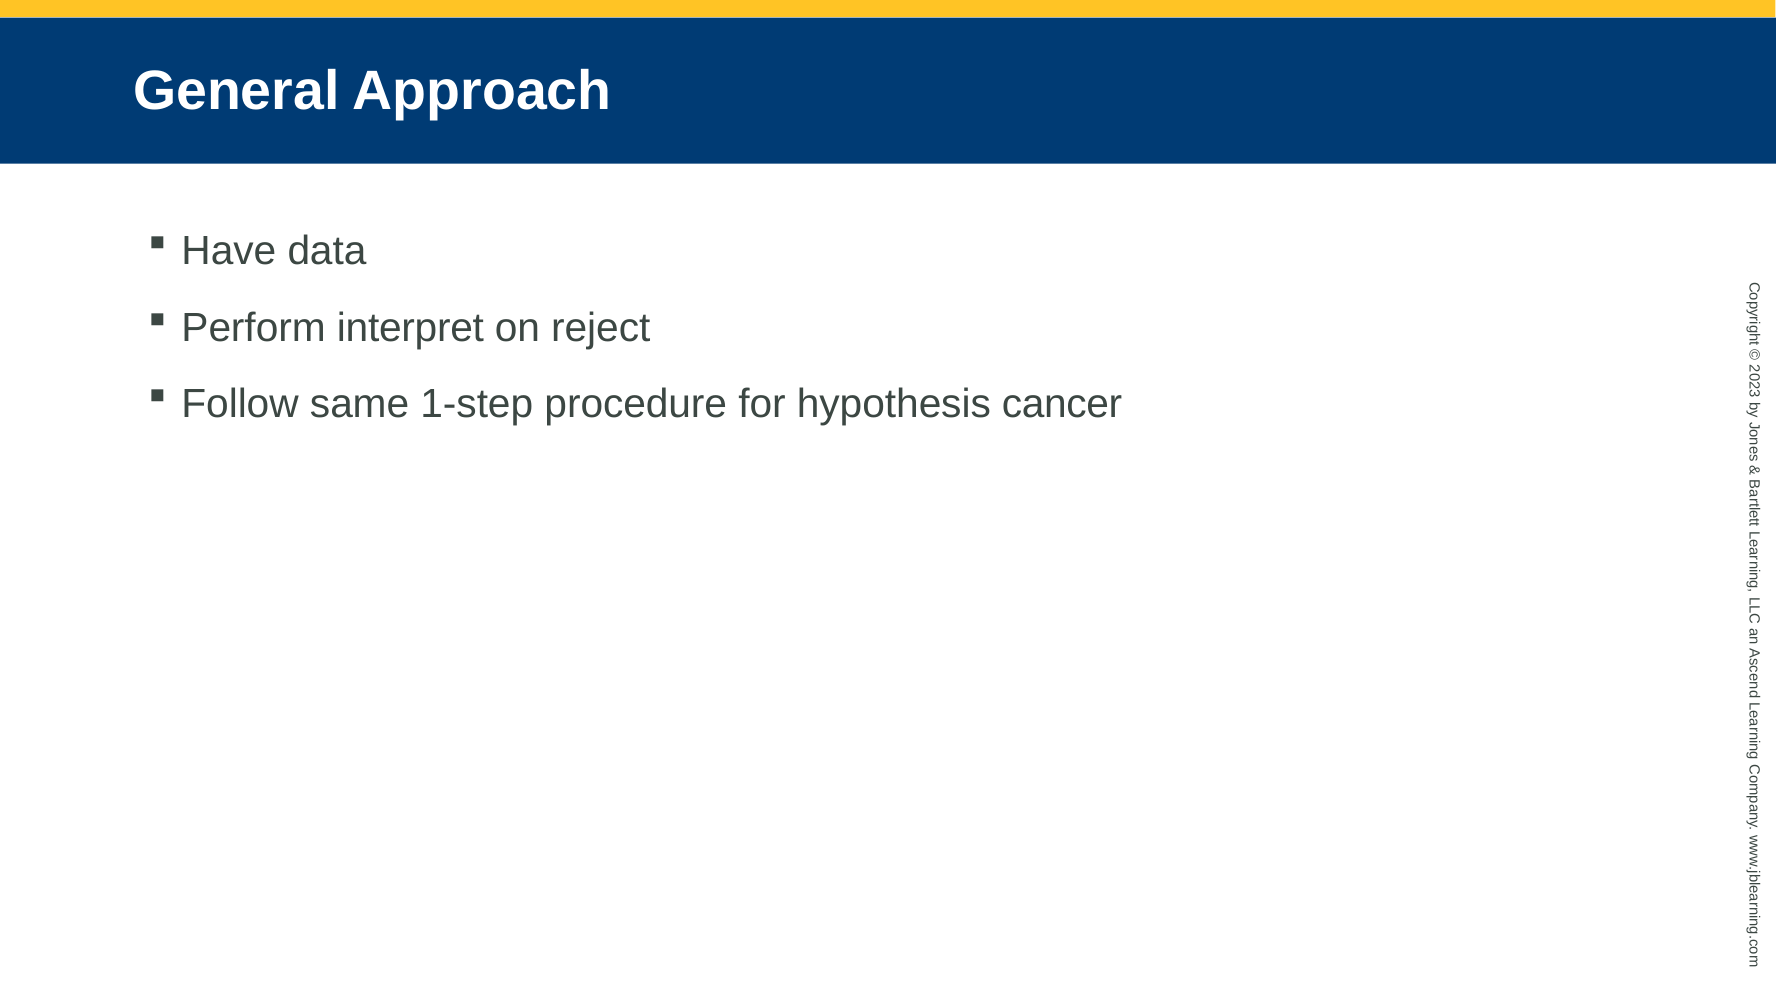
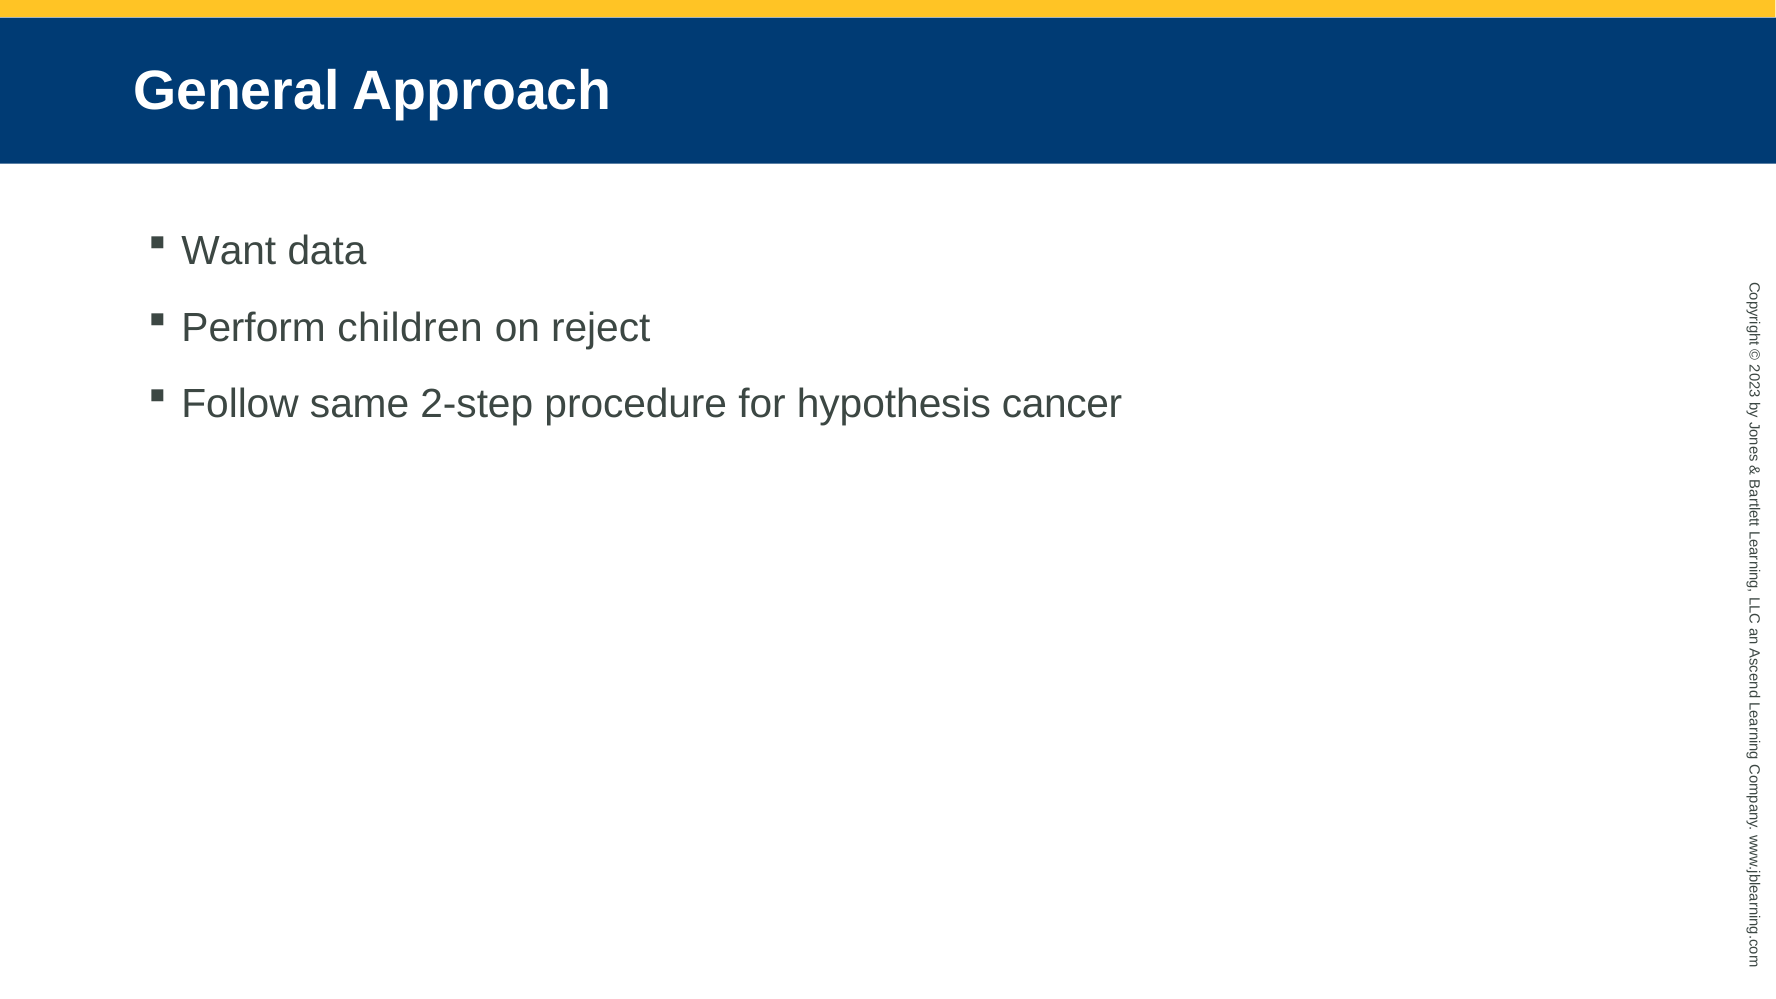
Have: Have -> Want (229, 251)
interpret: interpret -> children (410, 328)
1-step: 1-step -> 2-step (477, 404)
